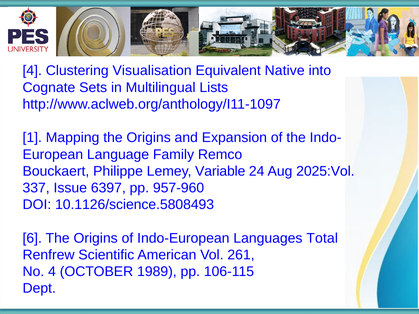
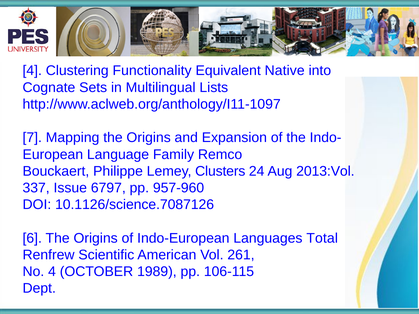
Visualisation: Visualisation -> Functionality (152, 71)
1: 1 -> 7 (32, 138)
Variable: Variable -> Clusters (220, 171)
2025:Vol: 2025:Vol -> 2013:Vol (325, 171)
6397: 6397 -> 6797 (108, 188)
10.1126/science.5808493: 10.1126/science.5808493 -> 10.1126/science.7087126 (135, 205)
